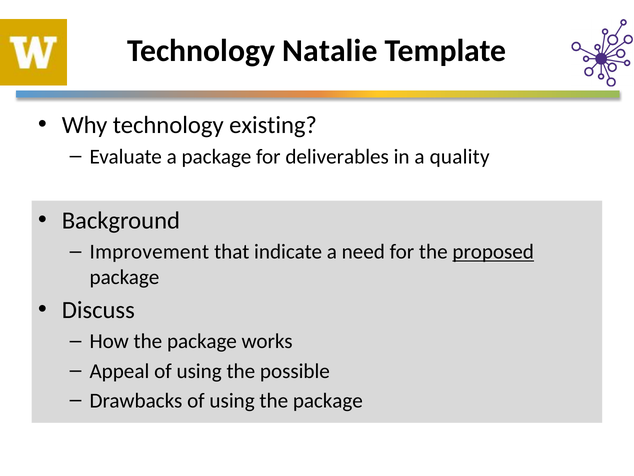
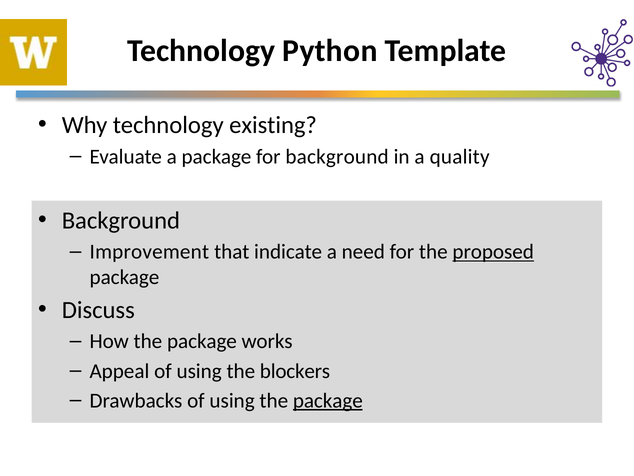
Natalie: Natalie -> Python (330, 51)
for deliverables: deliverables -> background (337, 157)
possible: possible -> blockers (295, 371)
package underline: none -> present (328, 400)
